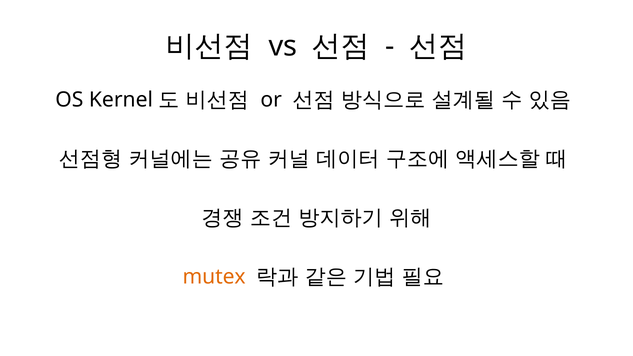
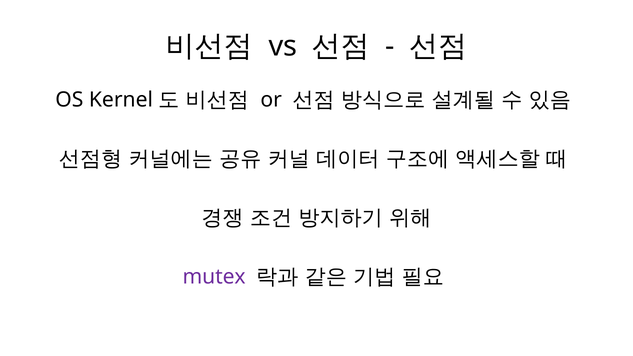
mutex colour: orange -> purple (214, 277)
